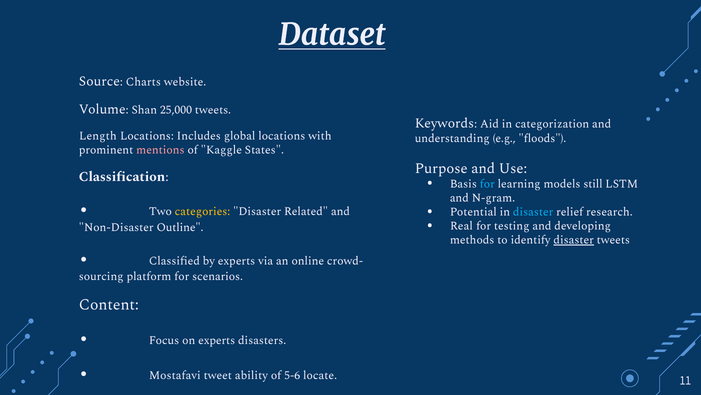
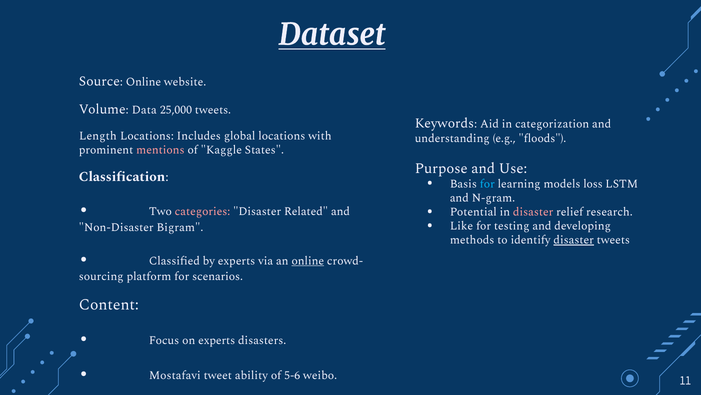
Source Charts: Charts -> Online (143, 82)
Shan: Shan -> Data (144, 110)
still: still -> loss (593, 183)
categories colour: yellow -> pink (203, 211)
disaster colour: light blue -> pink (533, 212)
Real: Real -> Like (462, 226)
Outline: Outline -> Bigram (180, 227)
online underline: none -> present (308, 260)
locate: locate -> weibo (320, 375)
